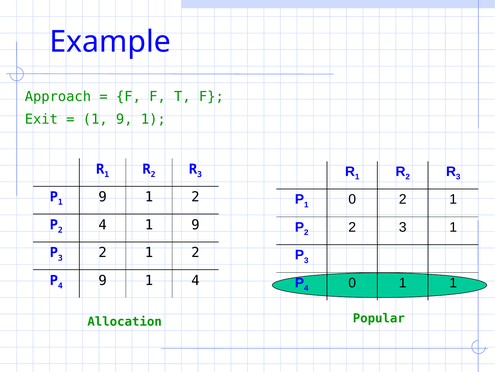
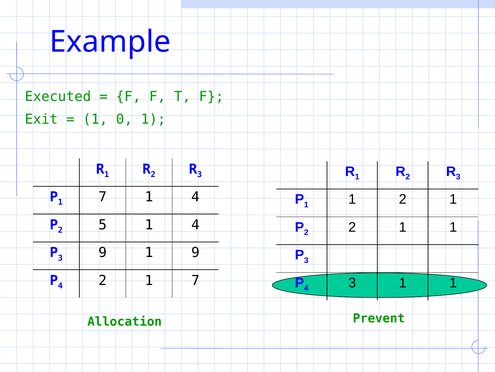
Approach: Approach -> Executed (58, 96)
9: 9 -> 0 (124, 119)
9: 9 -> 7 (103, 197)
2: 2 -> 4 (195, 197)
0: 0 -> 1 (352, 199)
2 4: 4 -> 5 (103, 224)
9: 9 -> 4 (195, 224)
2 2 3: 3 -> 1 (403, 227)
3 2: 2 -> 9 (103, 252)
2: 2 -> 9 (195, 252)
9: 9 -> 2 (103, 280)
4: 4 -> 7 (195, 280)
0: 0 -> 3 (352, 282)
Popular: Popular -> Prevent (379, 318)
